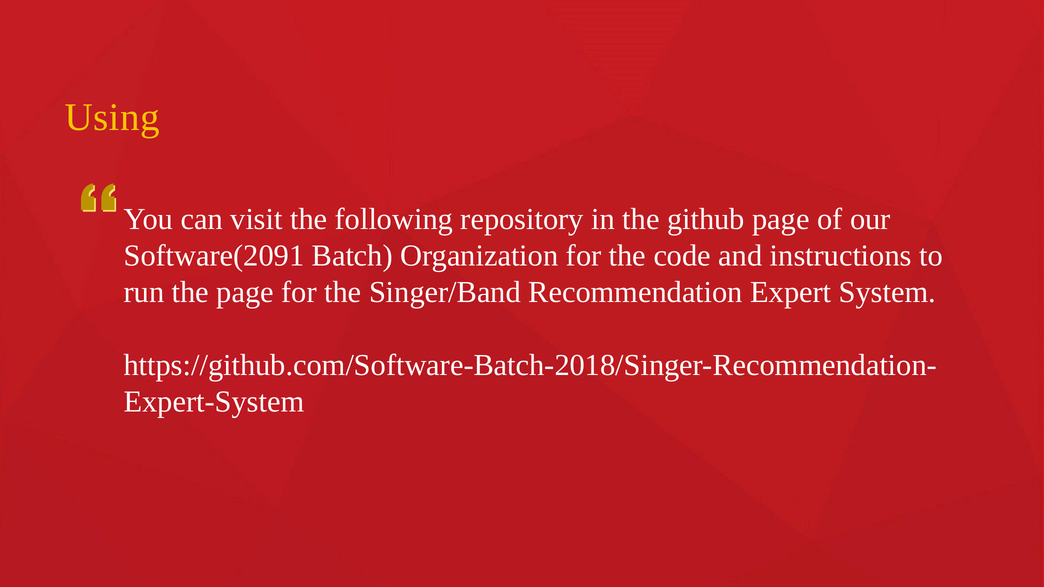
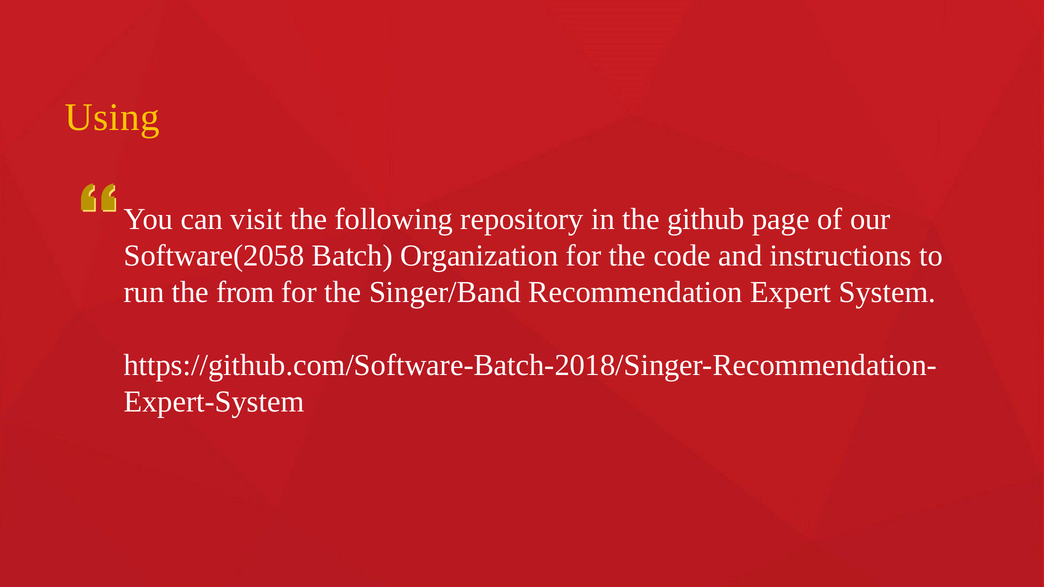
Software(2091: Software(2091 -> Software(2058 (214, 256)
the page: page -> from (245, 292)
